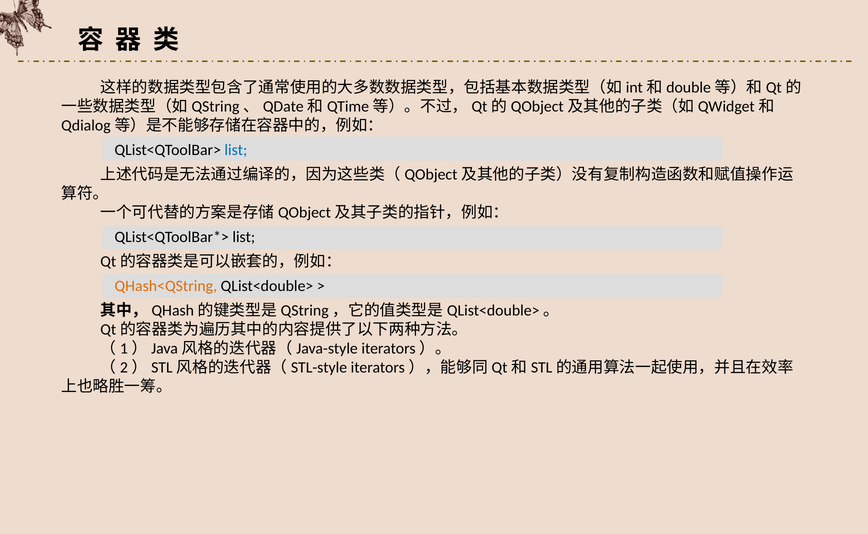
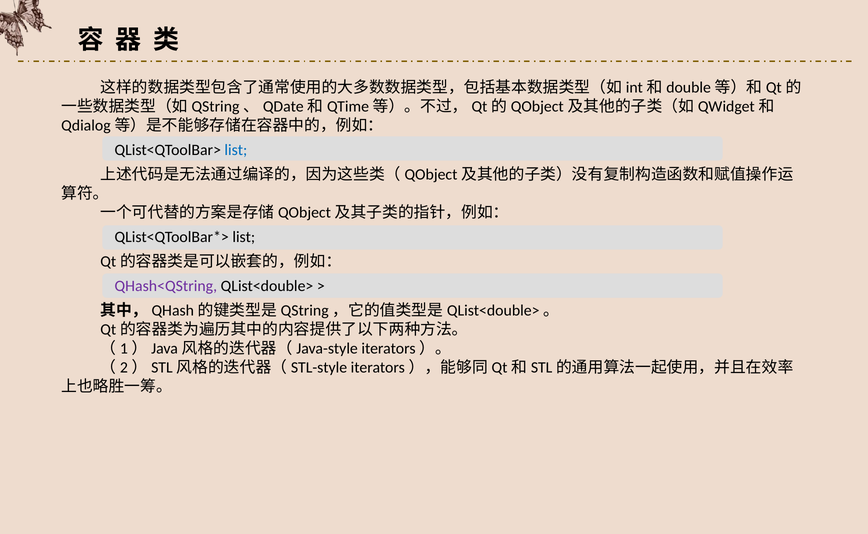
QHash<QString colour: orange -> purple (166, 286)
